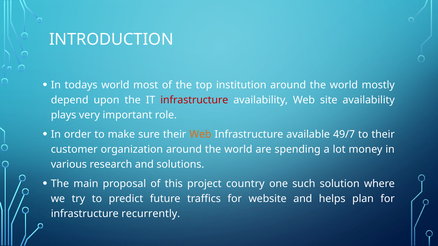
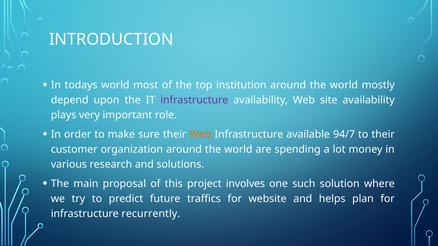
infrastructure colour: red -> purple (194, 100)
49/7: 49/7 -> 94/7 (344, 135)
country: country -> involves (245, 184)
